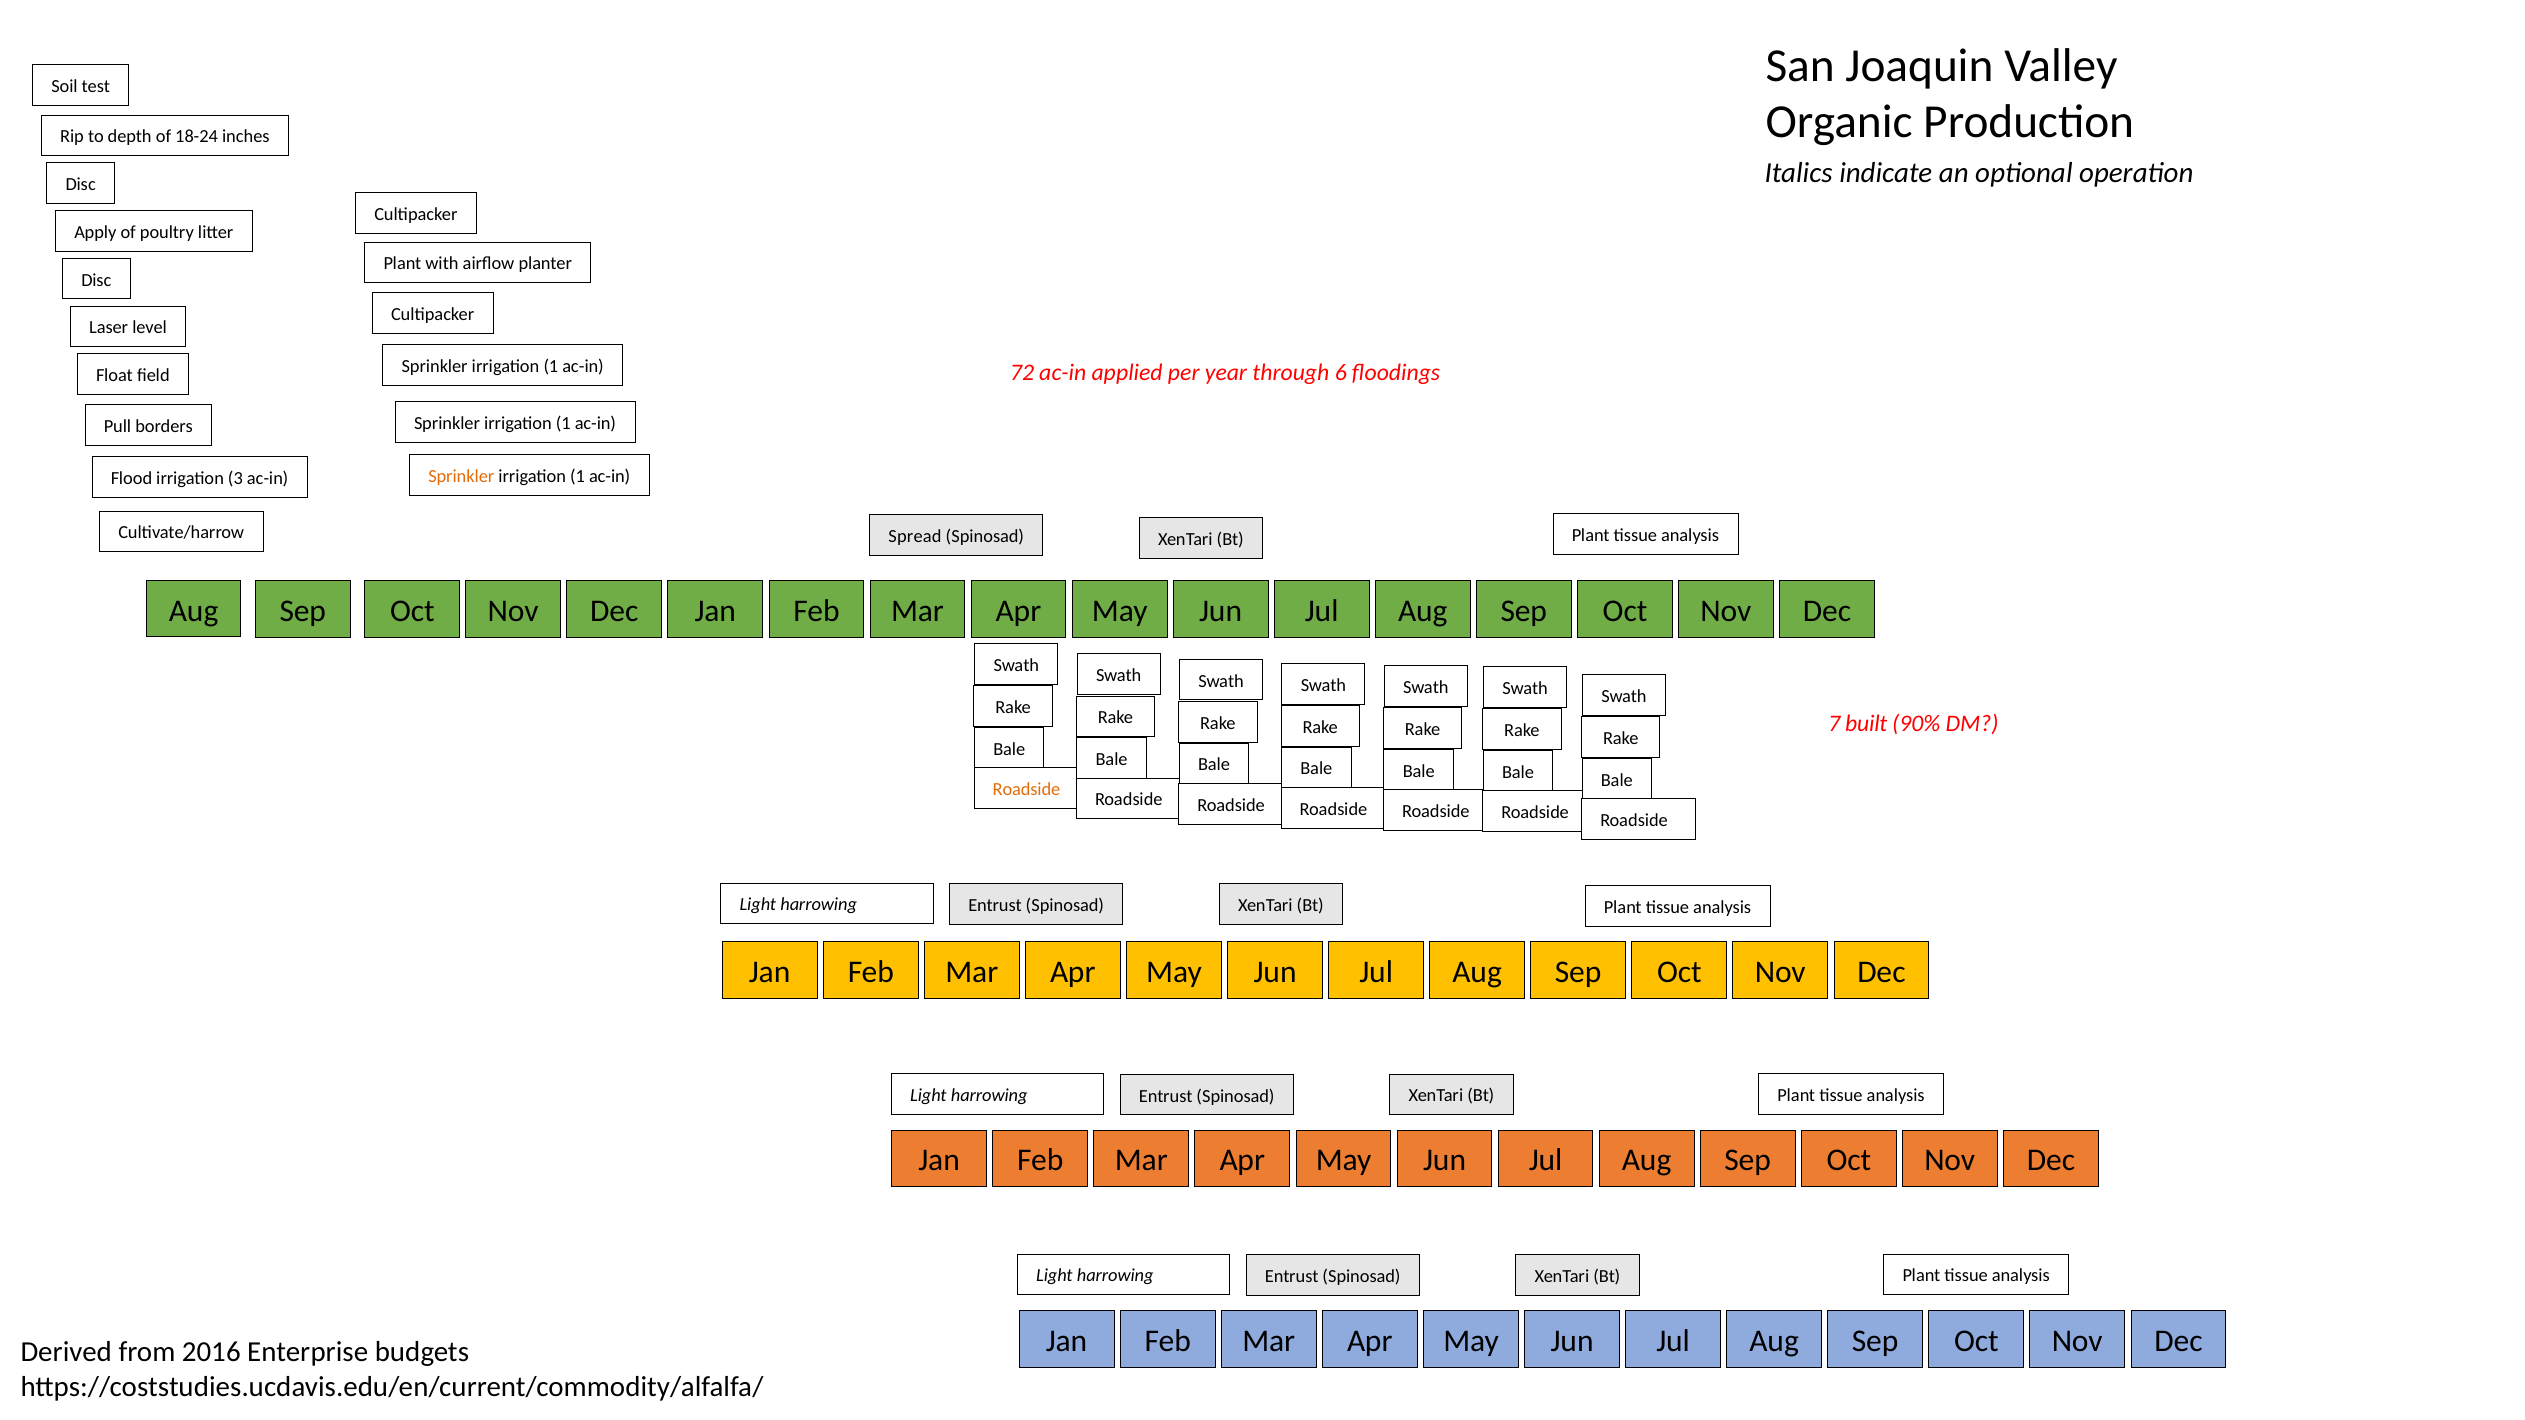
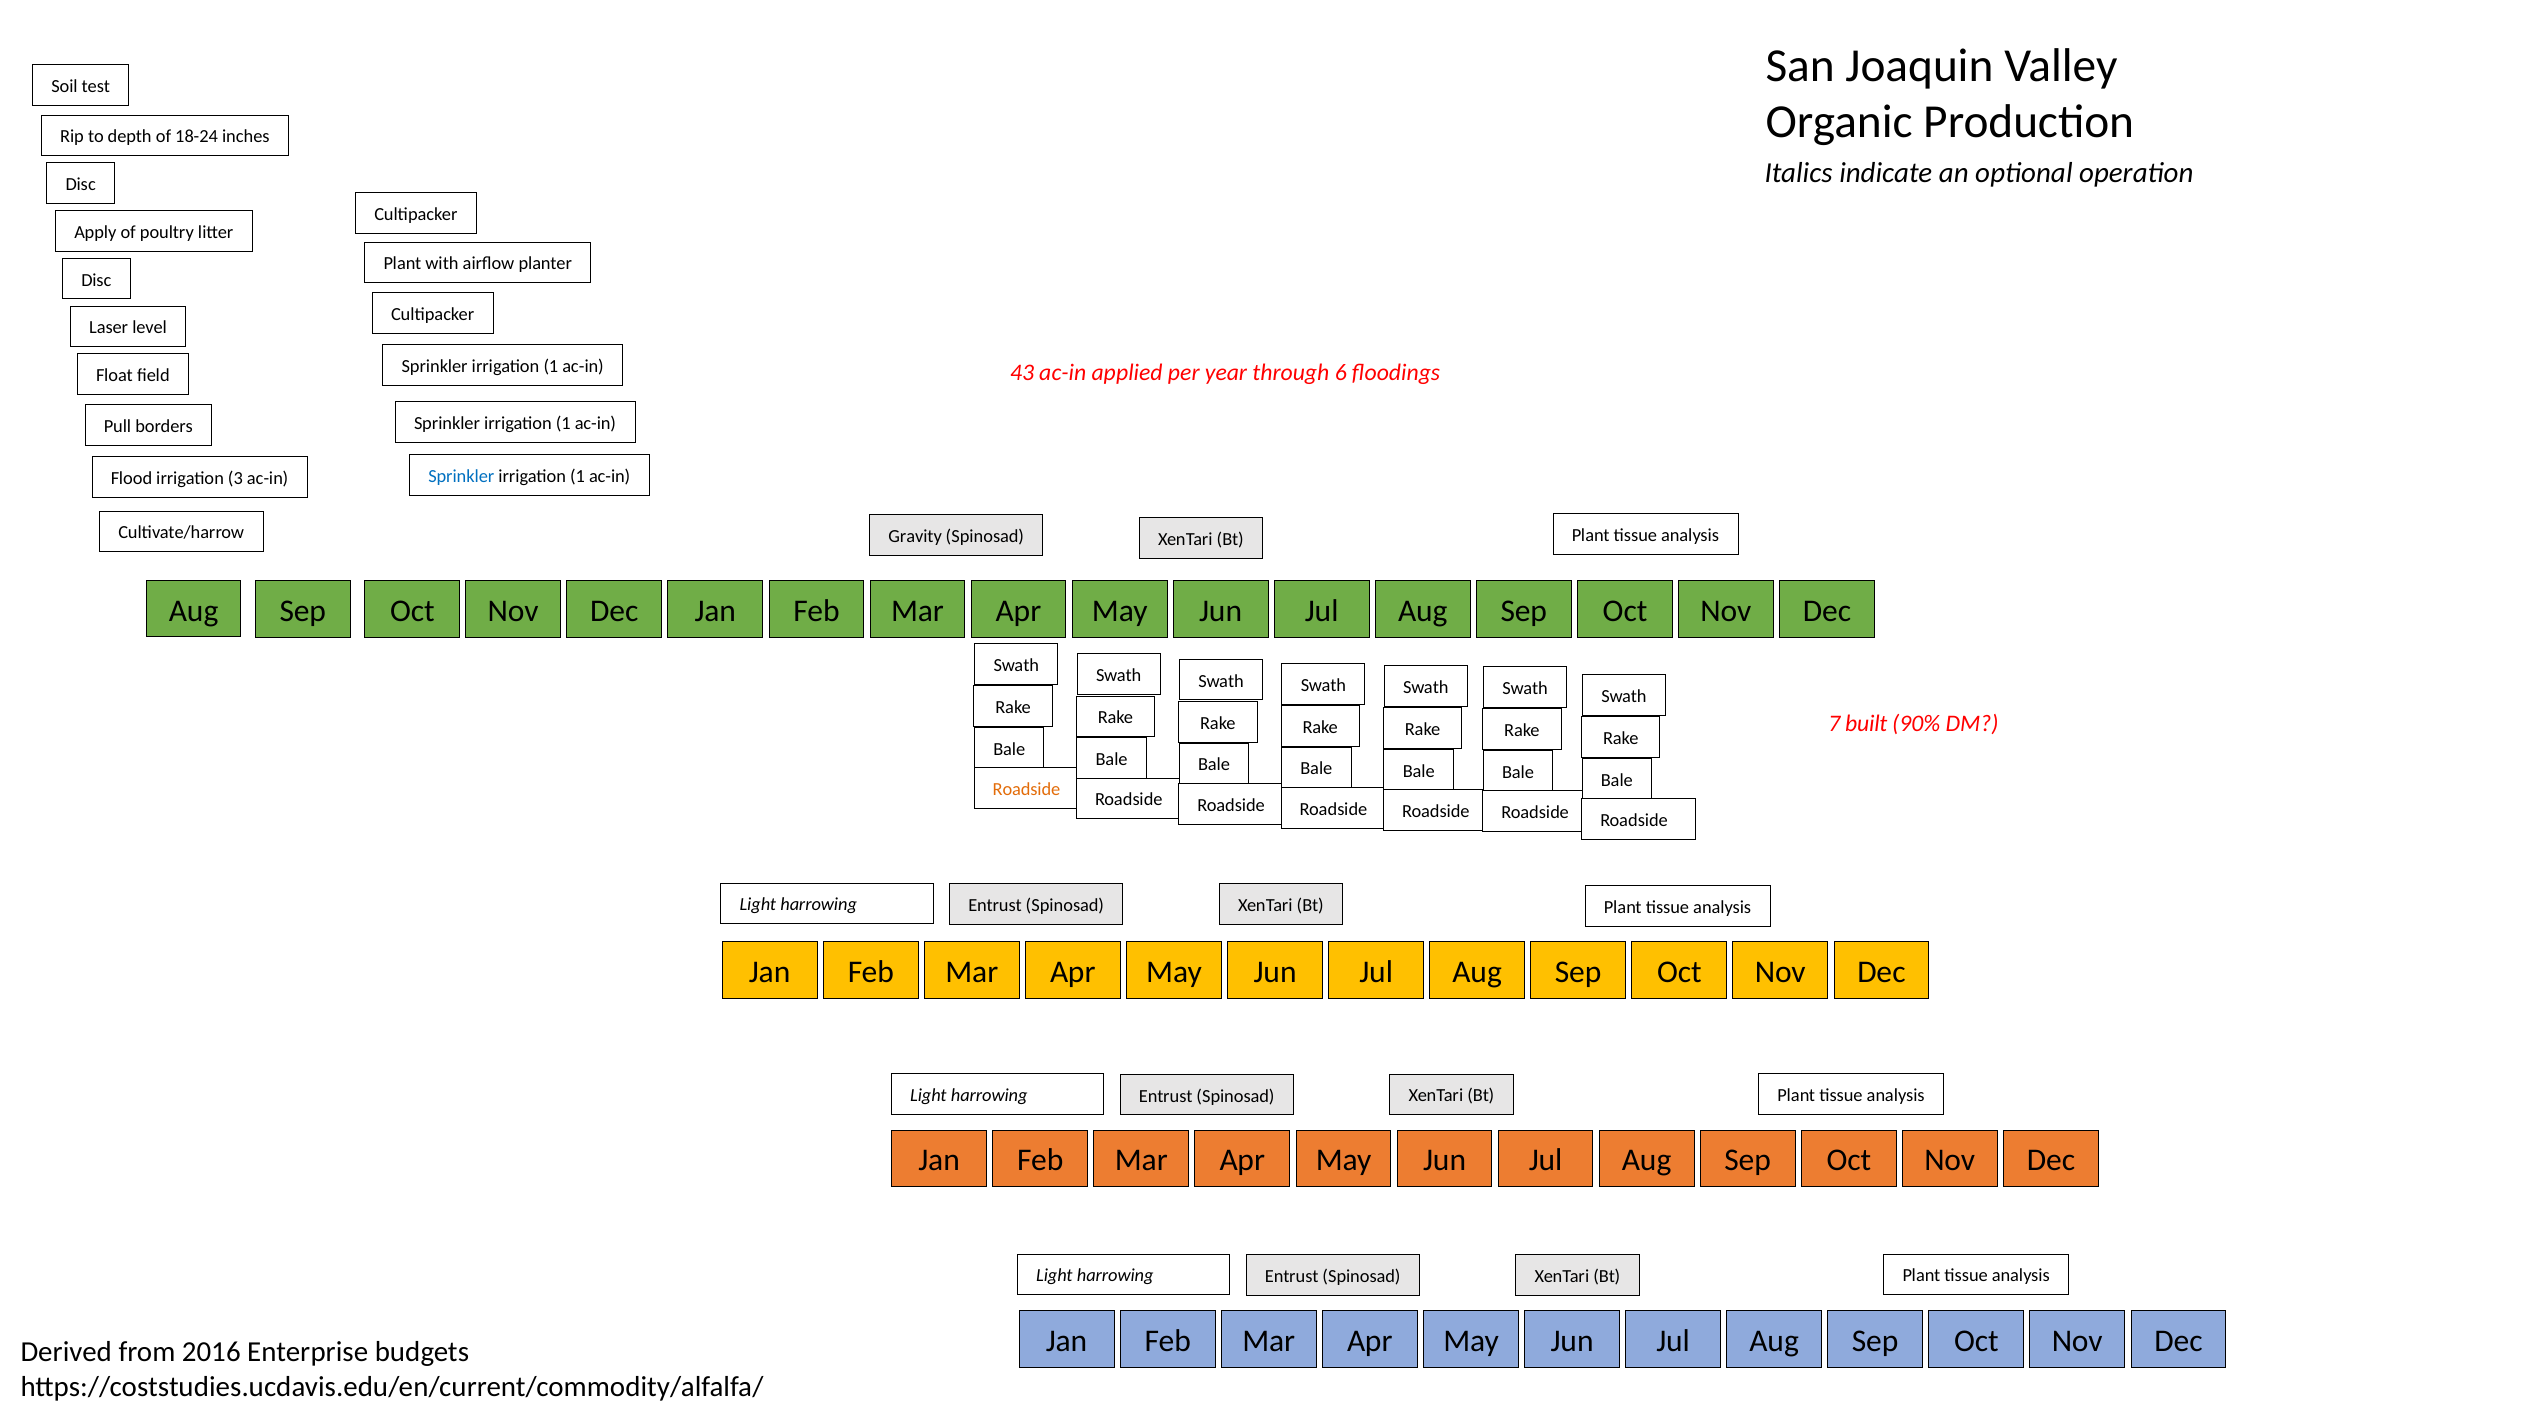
72: 72 -> 43 (1022, 373)
Sprinkler colour: orange -> blue (461, 476)
Spread: Spread -> Gravity (915, 536)
